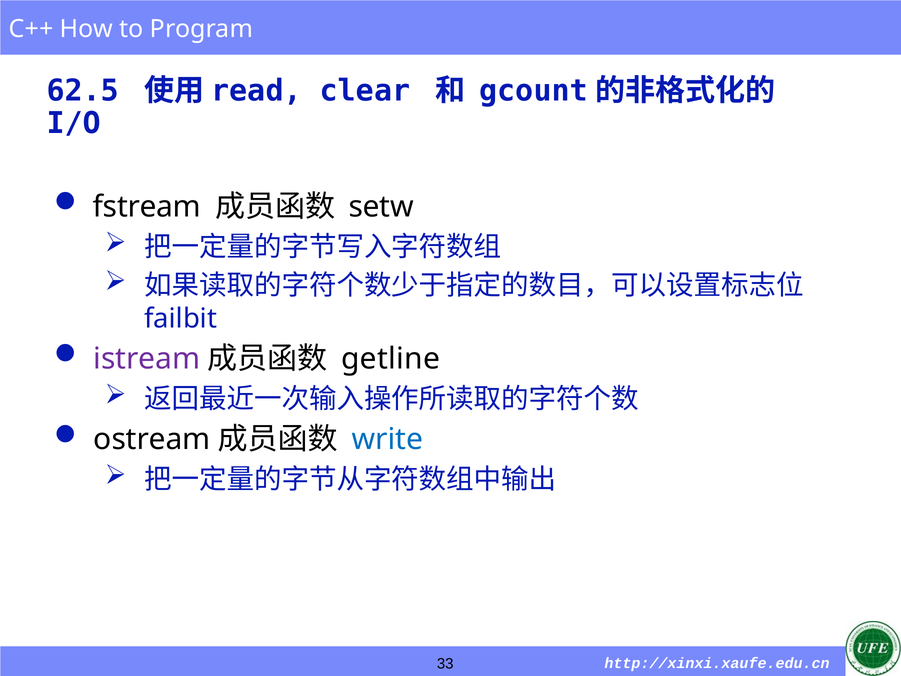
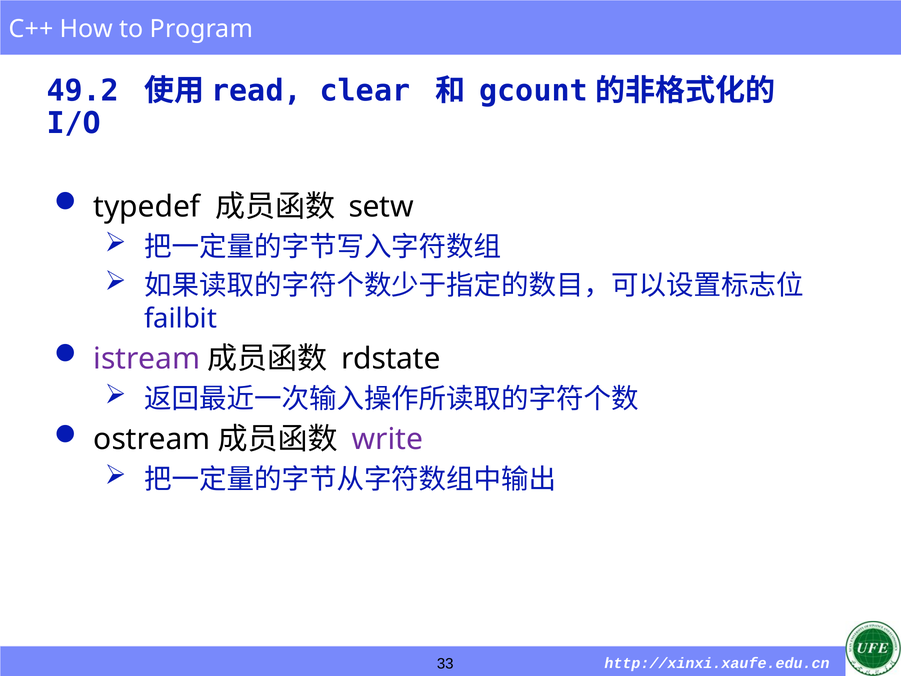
62.5: 62.5 -> 49.2 (83, 91)
fstream: fstream -> typedef (147, 207)
getline: getline -> rdstate (391, 359)
write colour: blue -> purple (387, 439)
